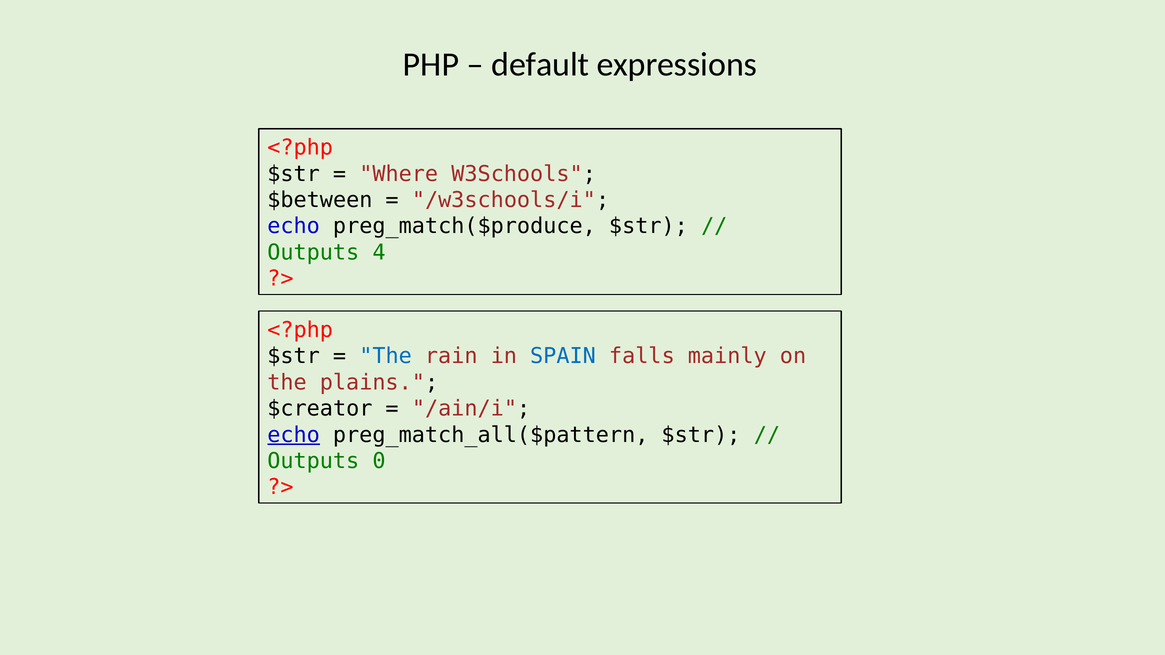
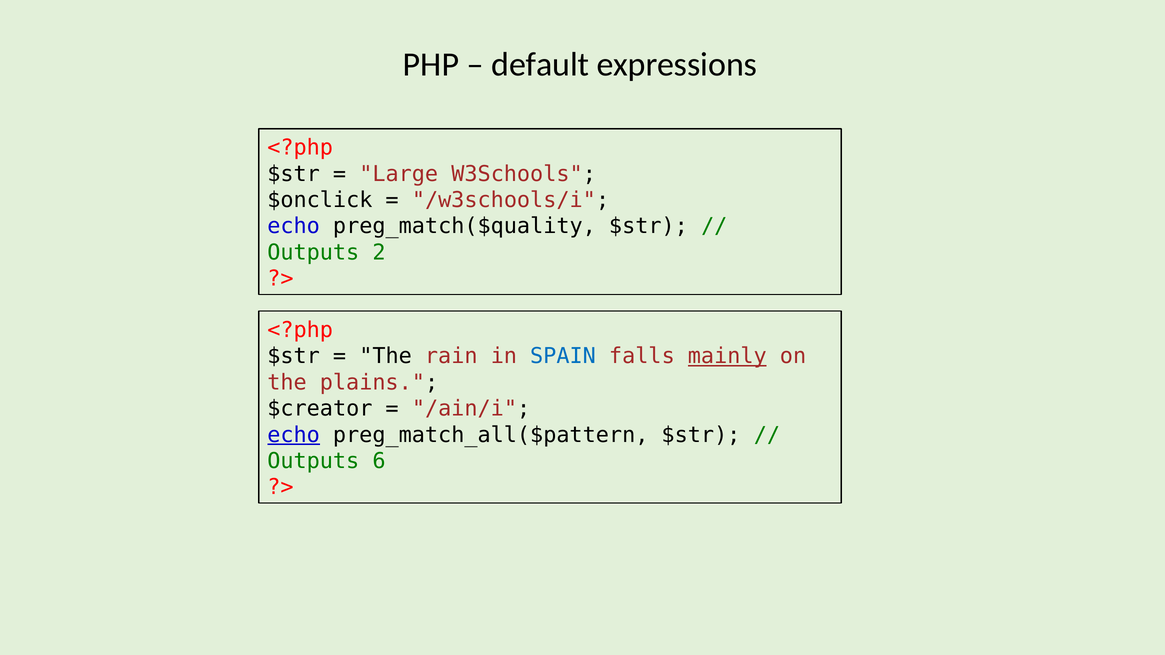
Where: Where -> Large (399, 174)
$between: $between -> $onclick (320, 200)
preg_match($produce: preg_match($produce -> preg_match($quality (464, 226)
4: 4 -> 2 (379, 253)
The colour: blue -> black (386, 356)
mainly underline: none -> present (727, 356)
0: 0 -> 6 (379, 461)
